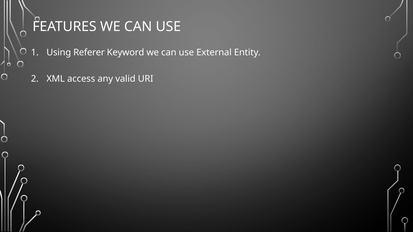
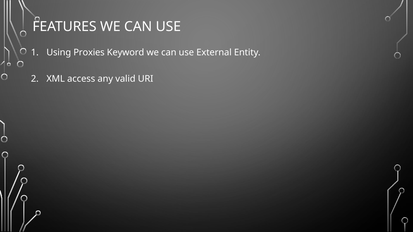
Referer: Referer -> Proxies (89, 53)
